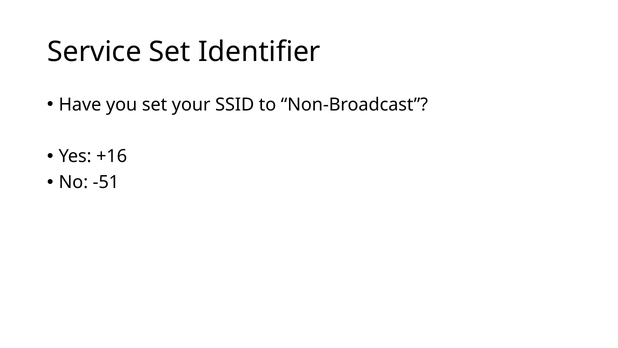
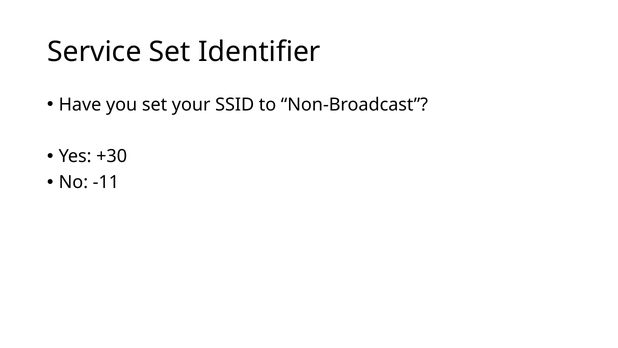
+16: +16 -> +30 (112, 156)
-51: -51 -> -11 (106, 182)
